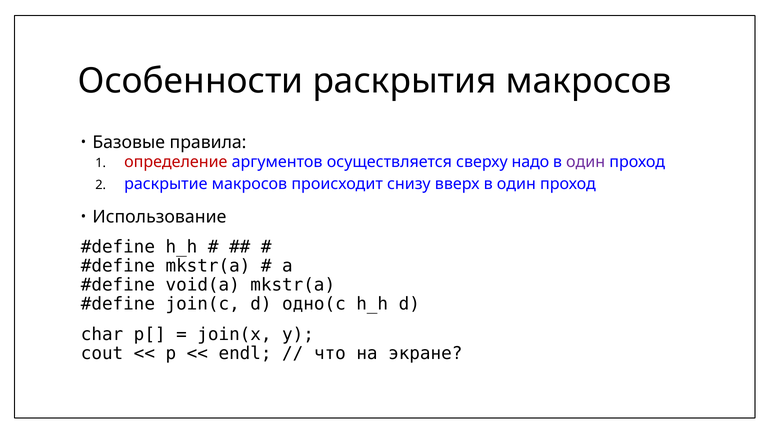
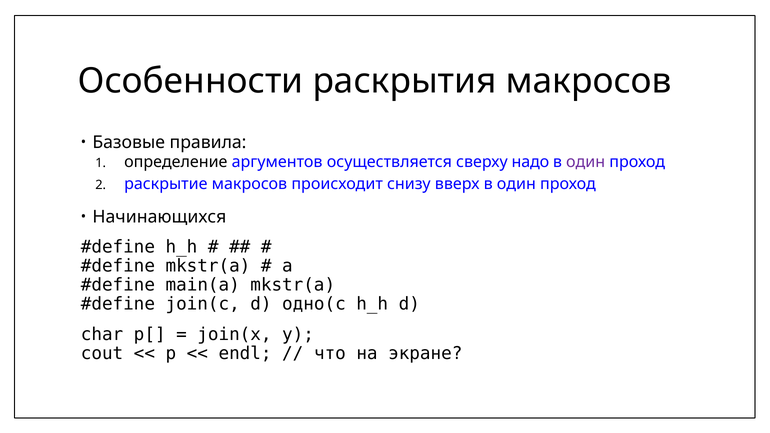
определение colour: red -> black (176, 162)
Использование: Использование -> Начинающихся (159, 217)
void(a: void(a -> main(a (203, 285)
